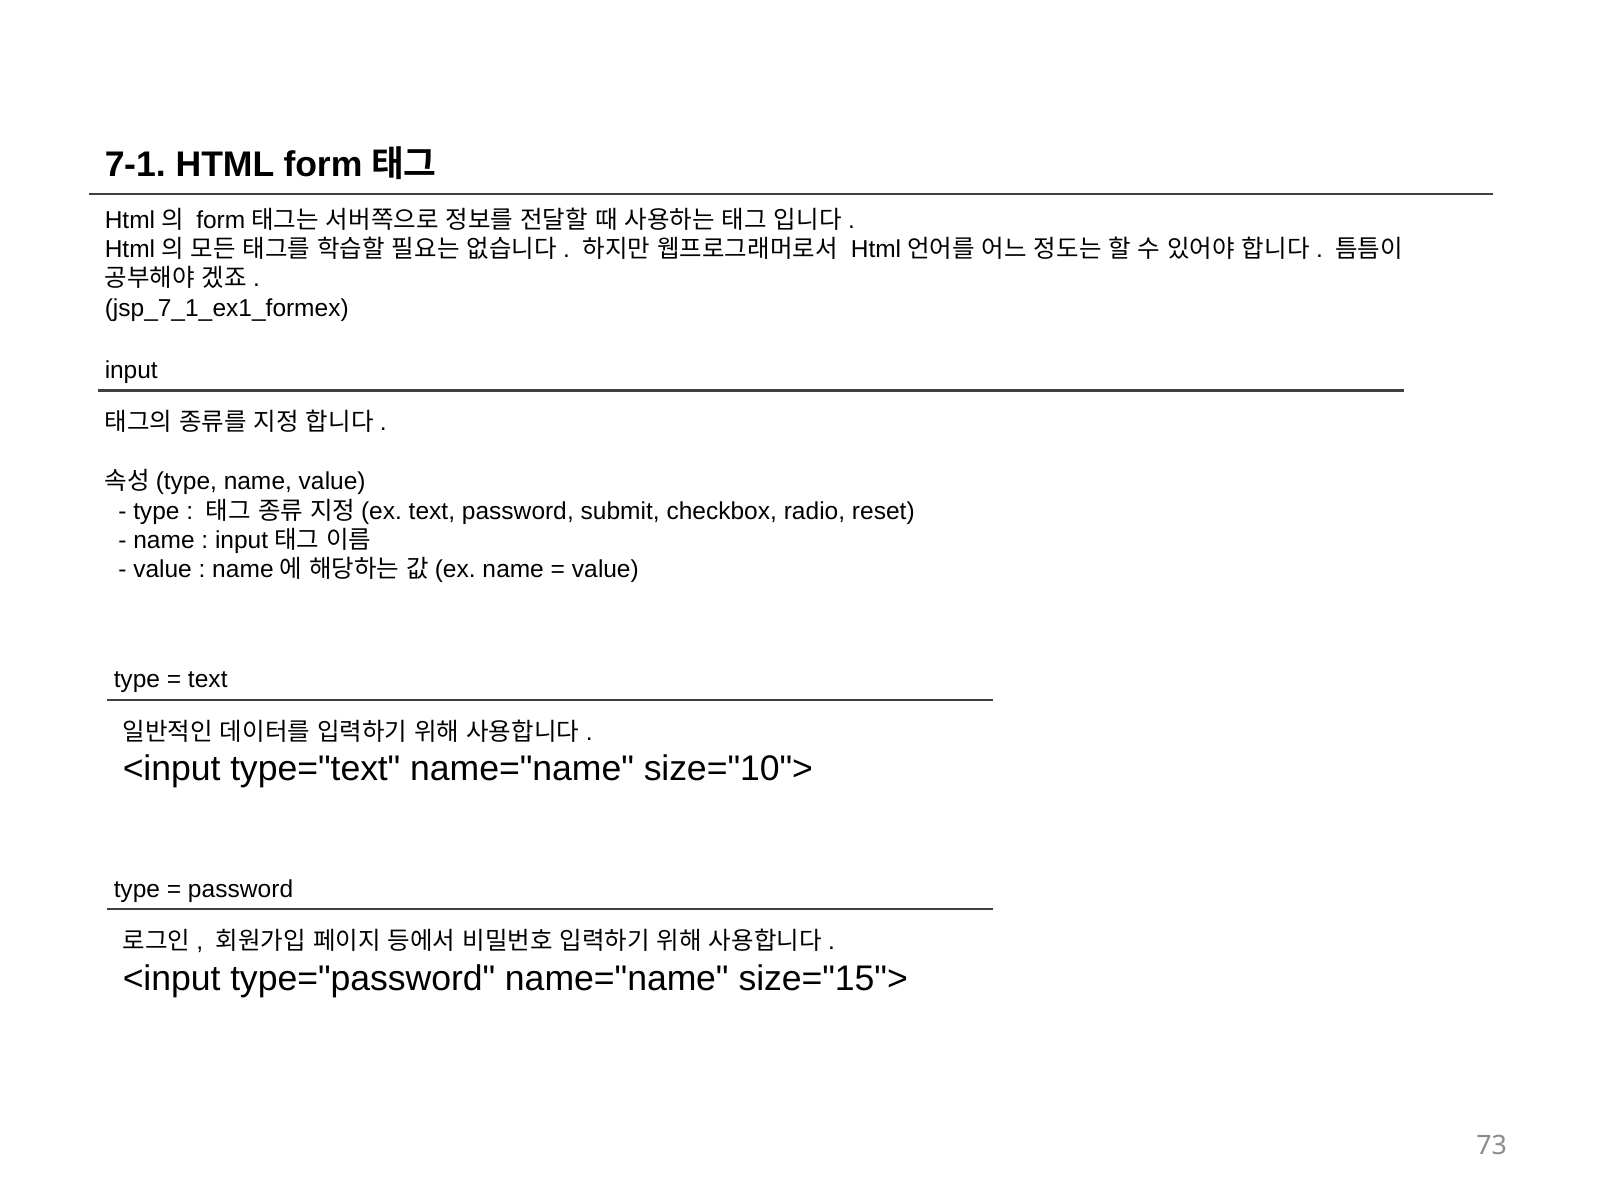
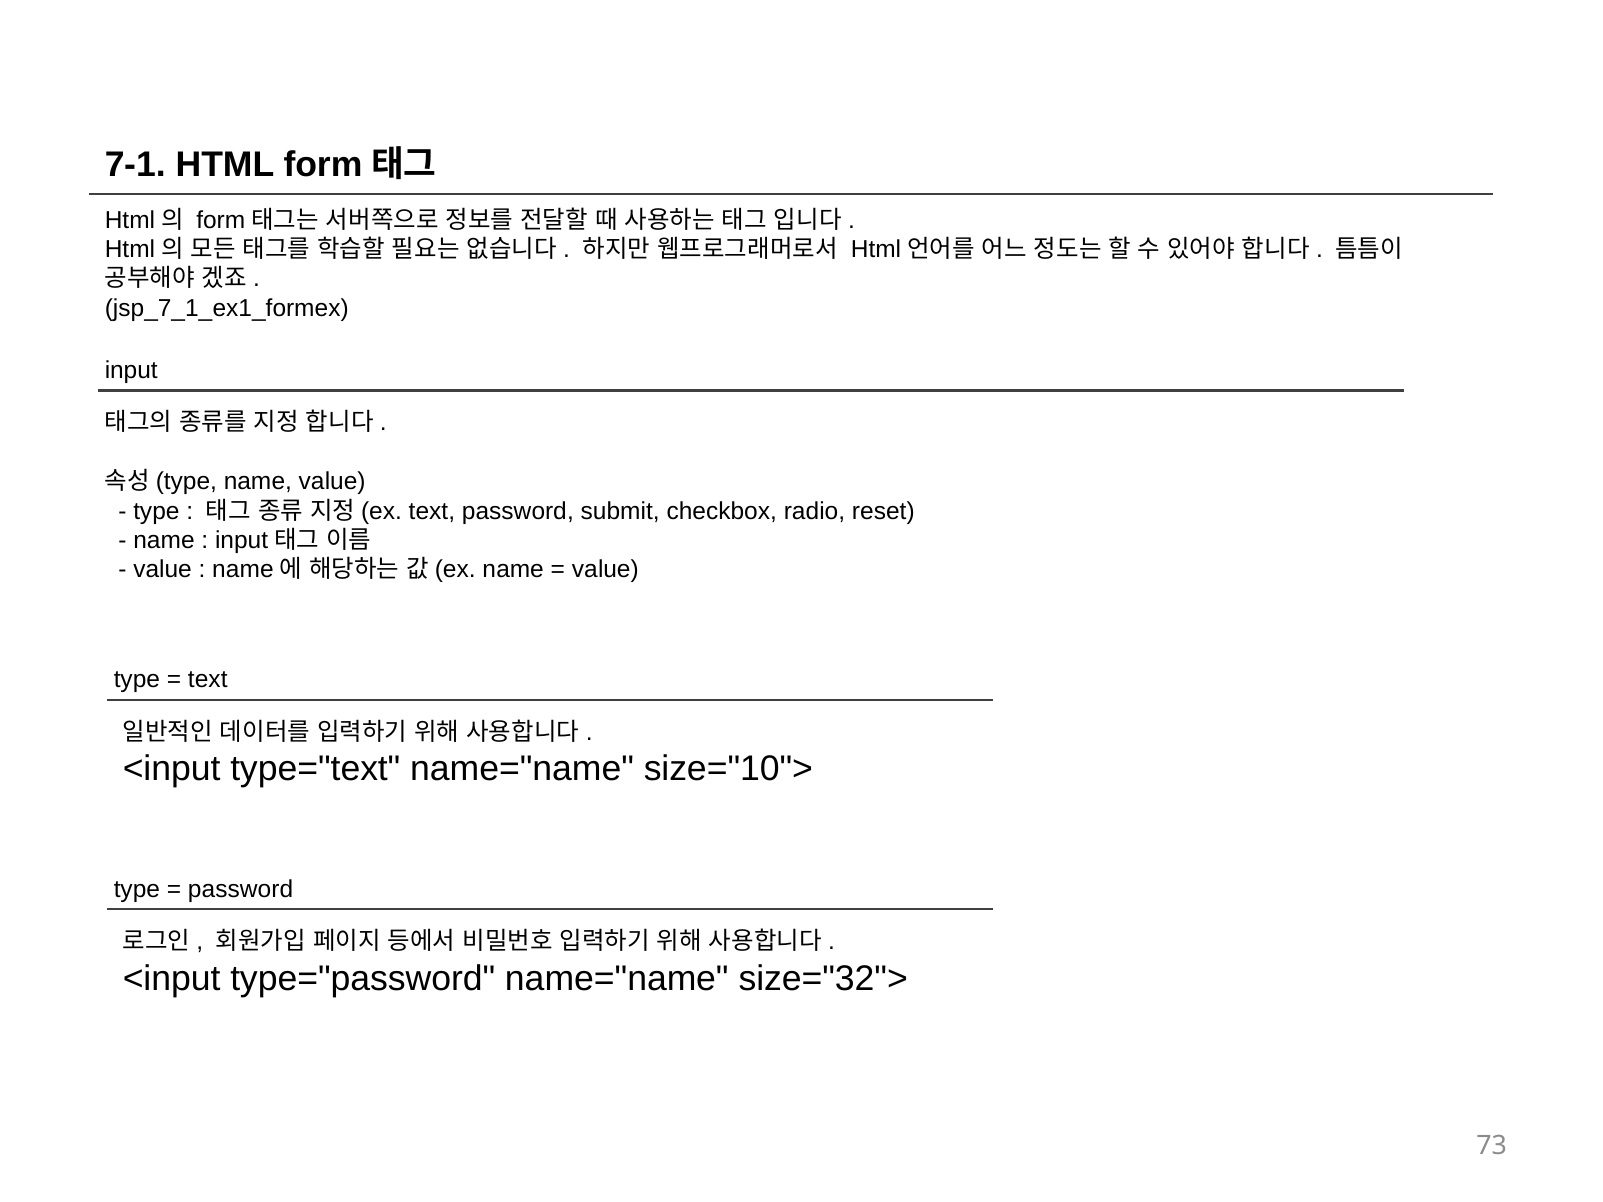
size="15">: size="15"> -> size="32"> (823, 979)
